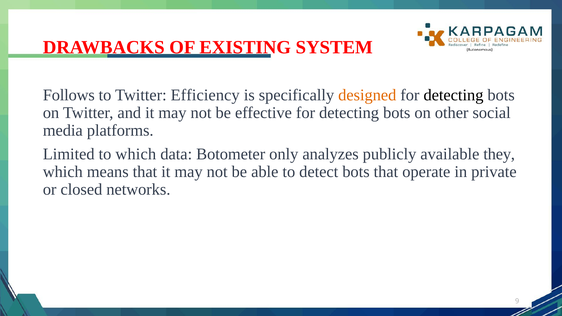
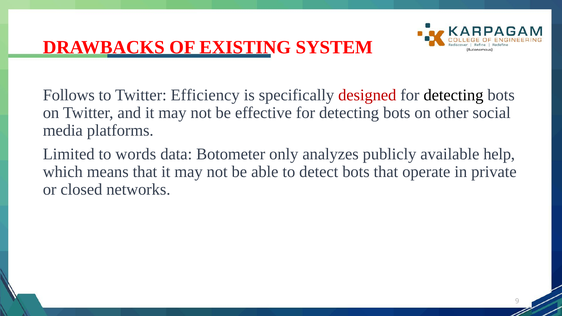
designed colour: orange -> red (367, 95)
to which: which -> words (136, 154)
they: they -> help (499, 154)
